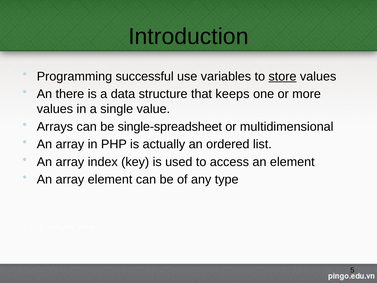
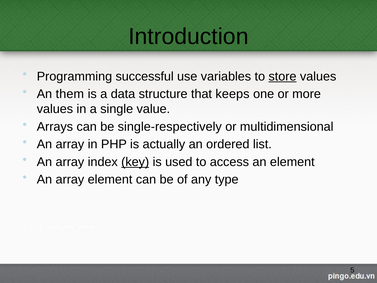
there: there -> them (70, 94)
single-spreadsheet: single-spreadsheet -> single-respectively (170, 127)
key underline: none -> present (135, 162)
